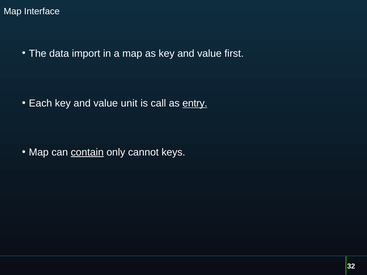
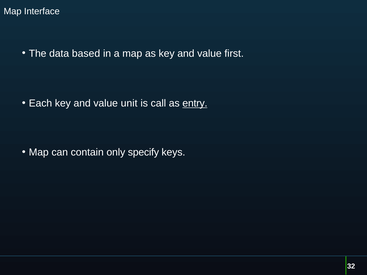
import: import -> based (86, 53)
contain underline: present -> none (87, 152)
cannot: cannot -> specify (143, 152)
